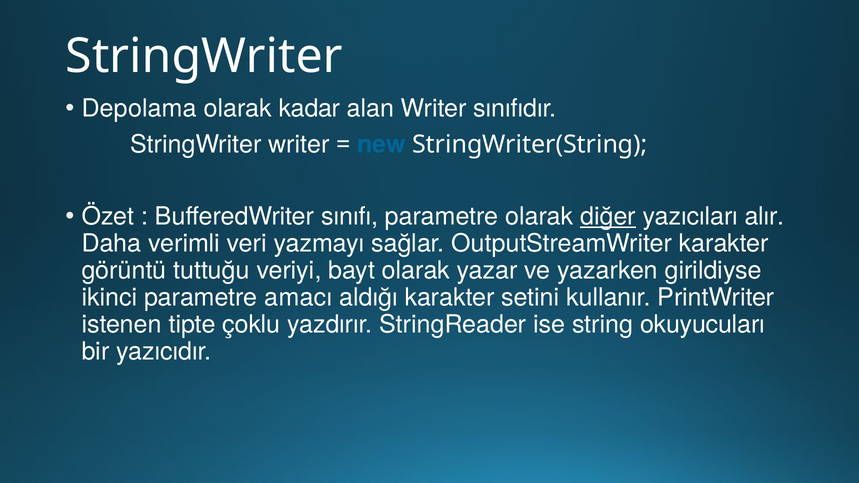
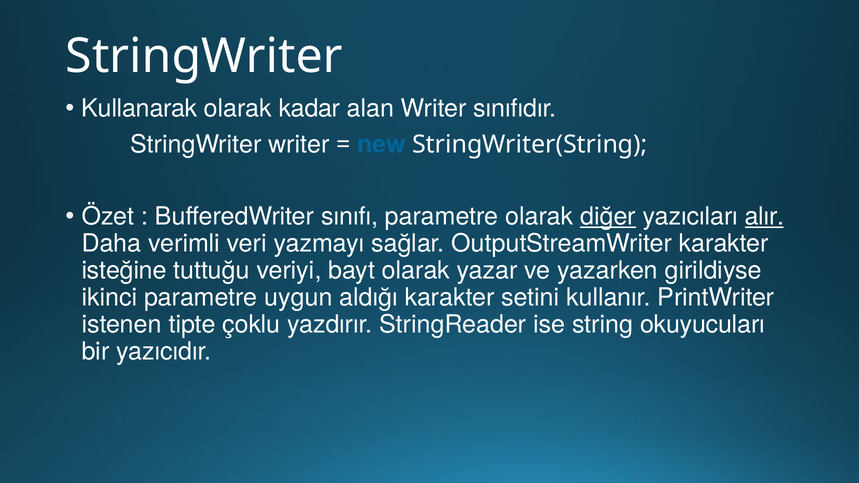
Depolama: Depolama -> Kullanarak (139, 109)
alır underline: none -> present (764, 217)
görüntü: görüntü -> isteğine (124, 271)
amacı: amacı -> uygun (298, 298)
